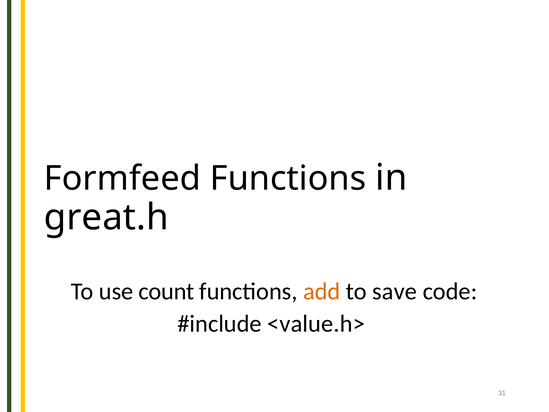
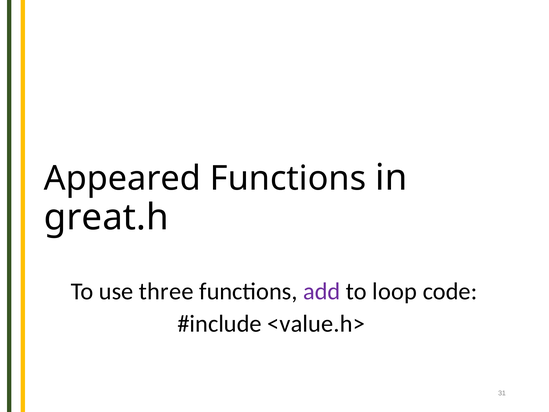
Formfeed: Formfeed -> Appeared (122, 178)
count: count -> three (166, 291)
add colour: orange -> purple (322, 291)
save: save -> loop (395, 291)
